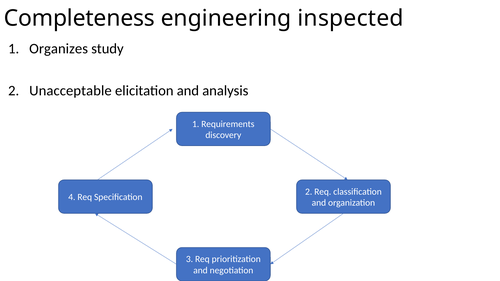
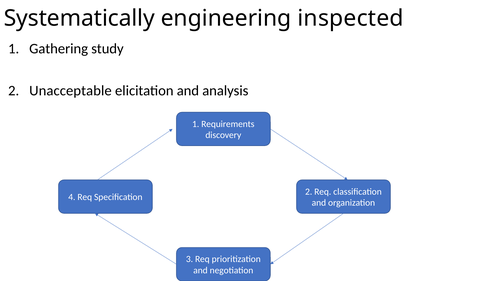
Completeness: Completeness -> Systematically (79, 18)
Organizes: Organizes -> Gathering (59, 49)
